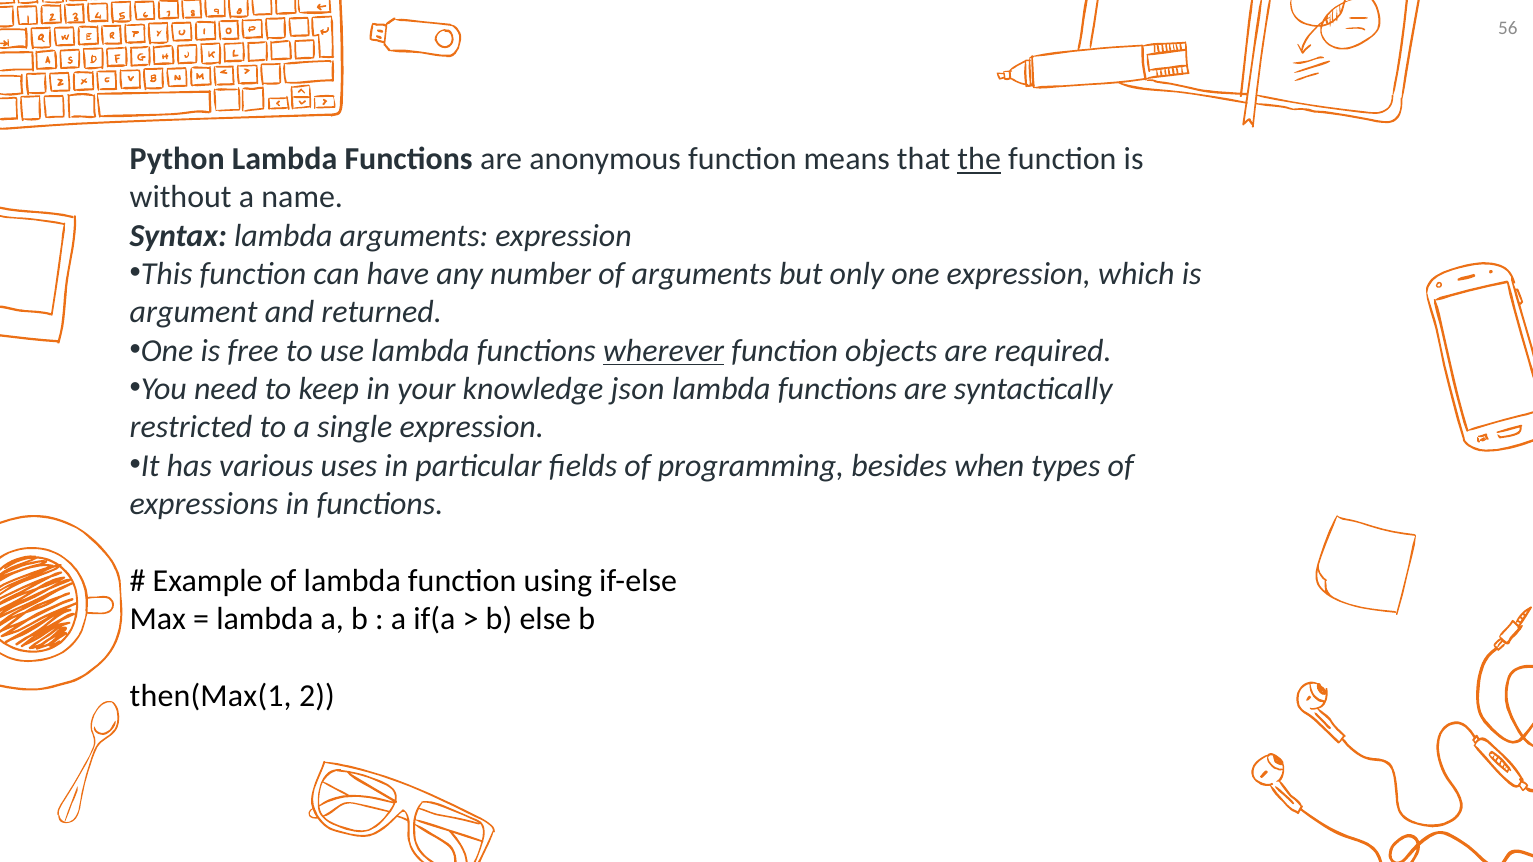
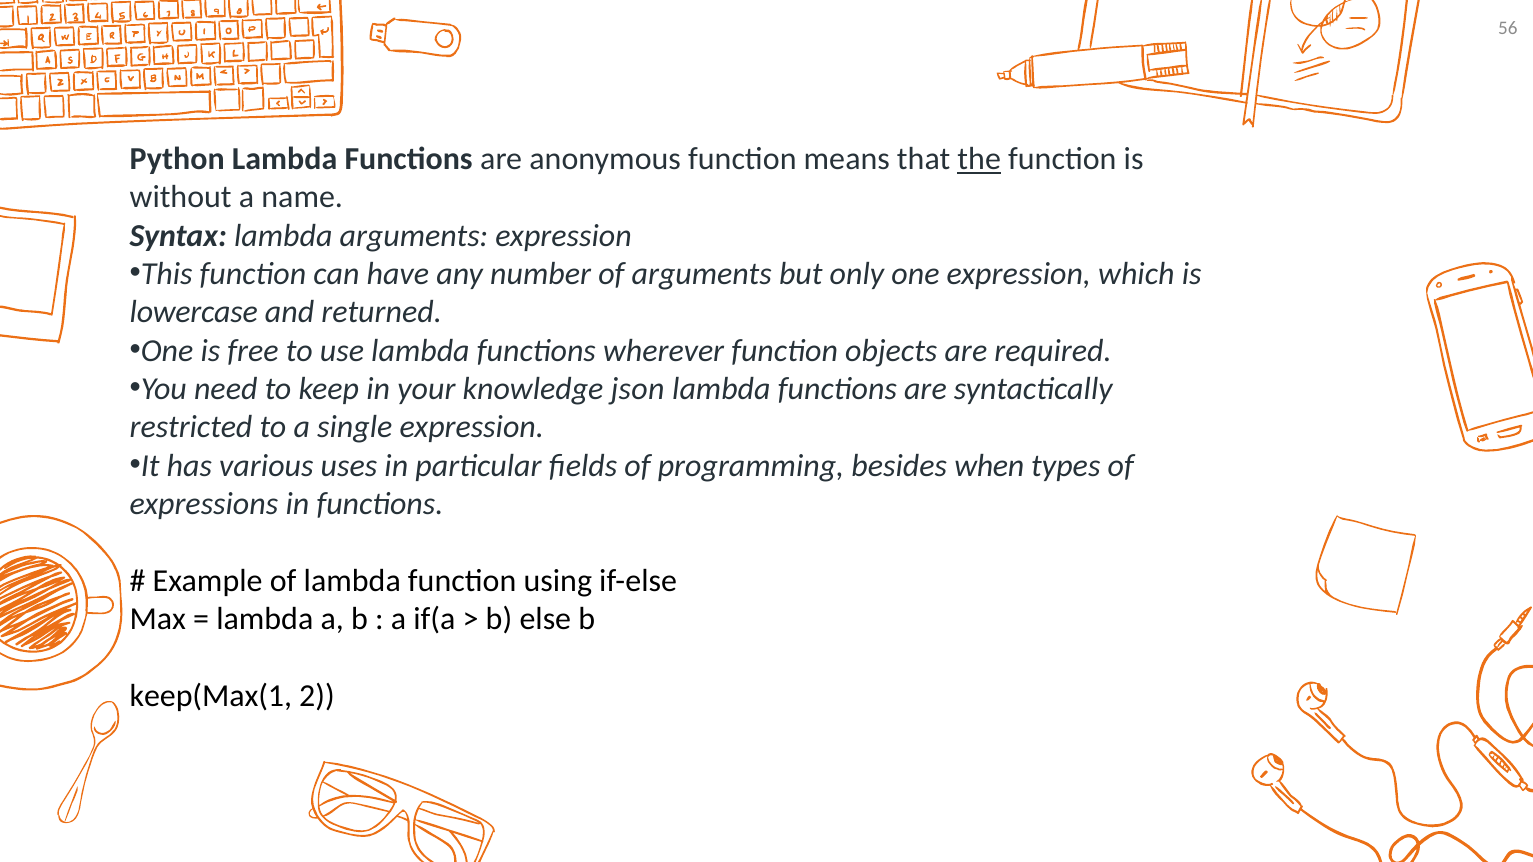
argument: argument -> lowercase (194, 313)
wherever underline: present -> none (664, 351)
then(Max(1: then(Max(1 -> keep(Max(1 (211, 696)
